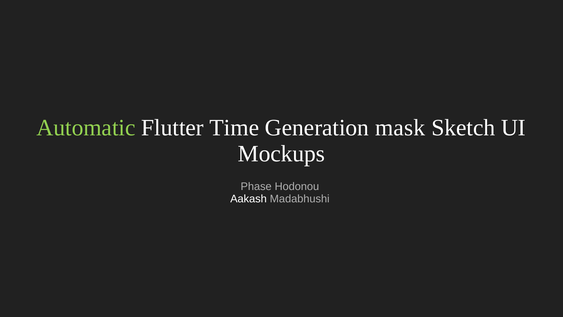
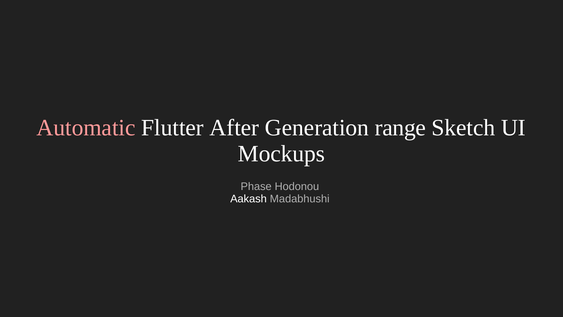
Automatic colour: light green -> pink (86, 128)
Time: Time -> After (234, 128)
mask: mask -> range (400, 128)
